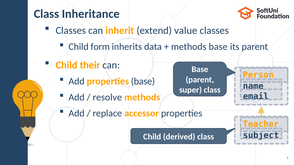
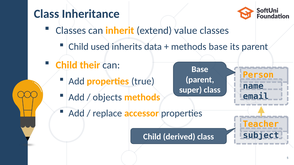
form: form -> used (100, 47)
properties base: base -> true (143, 82)
resolve: resolve -> objects (107, 98)
